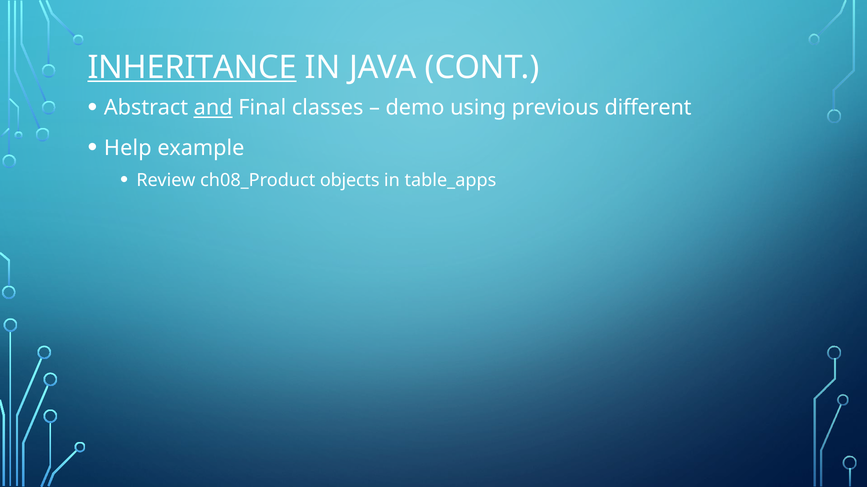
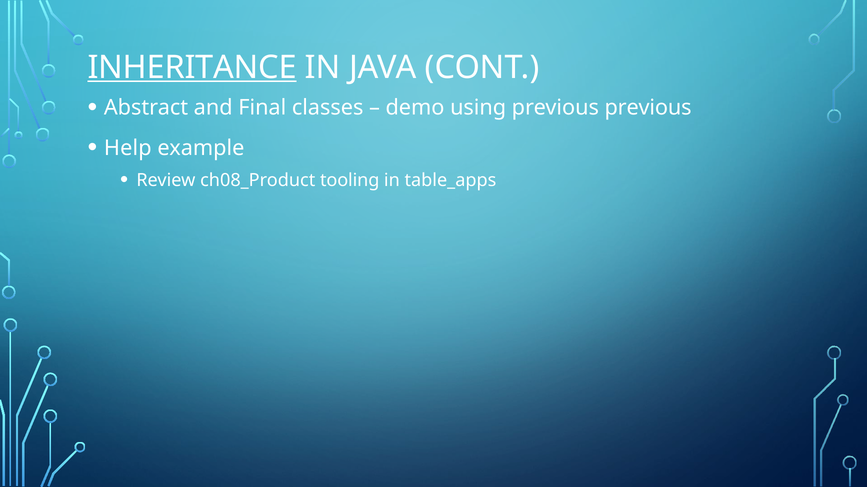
and underline: present -> none (213, 108)
previous different: different -> previous (648, 108)
objects: objects -> tooling (350, 181)
